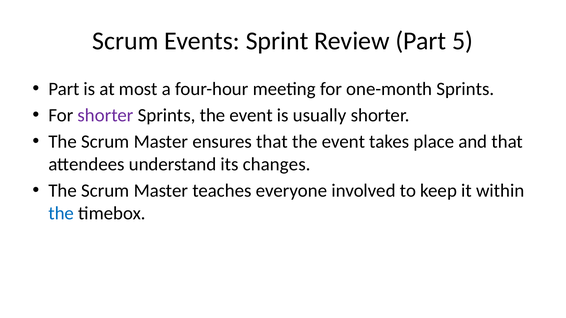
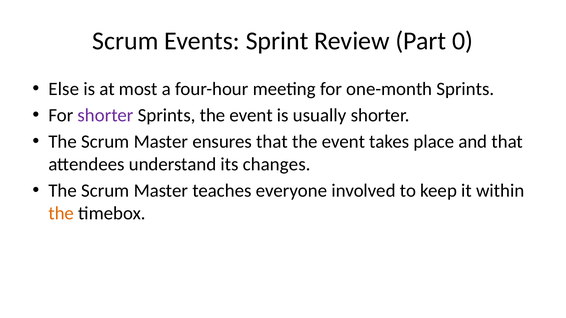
5: 5 -> 0 (463, 41)
Part: Part -> Else (64, 89)
the colour: blue -> orange (61, 214)
